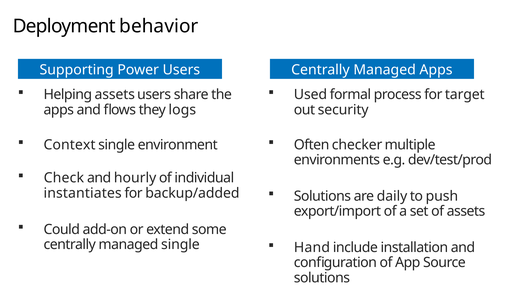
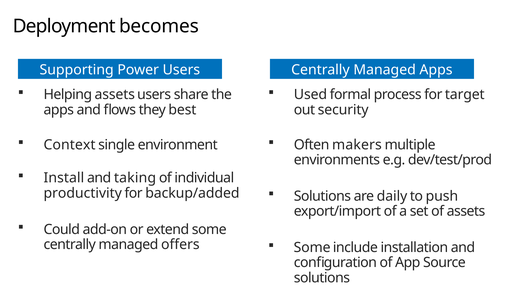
behavior: behavior -> becomes (159, 26)
logs: logs -> best (182, 110)
checker: checker -> makers (357, 145)
Check: Check -> Install (64, 178)
hourly: hourly -> taking (135, 178)
instantiates: instantiates -> productivity (83, 193)
managed single: single -> offers (180, 244)
Hand: Hand -> Some (312, 247)
